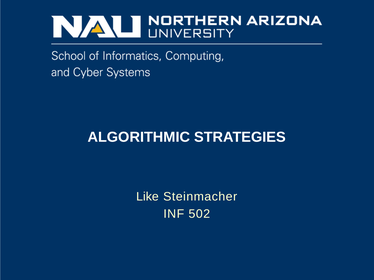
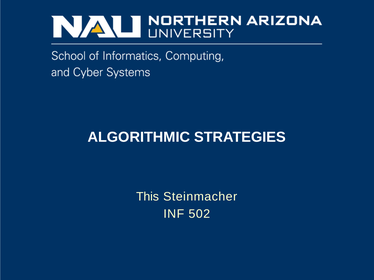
Like: Like -> This (148, 197)
